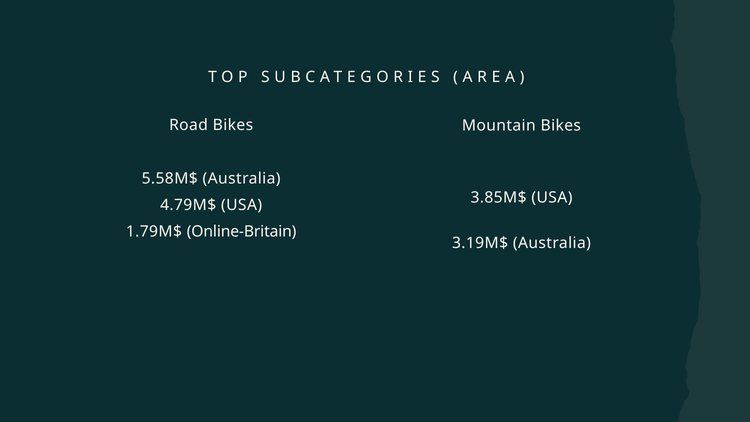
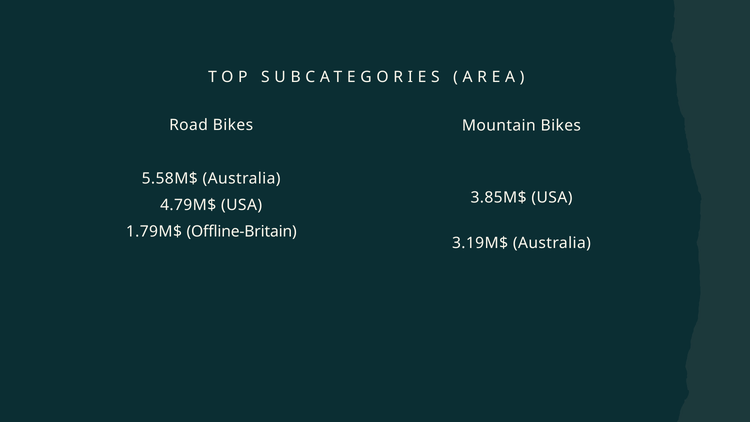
Online-Britain: Online-Britain -> Offline-Britain (242, 232)
